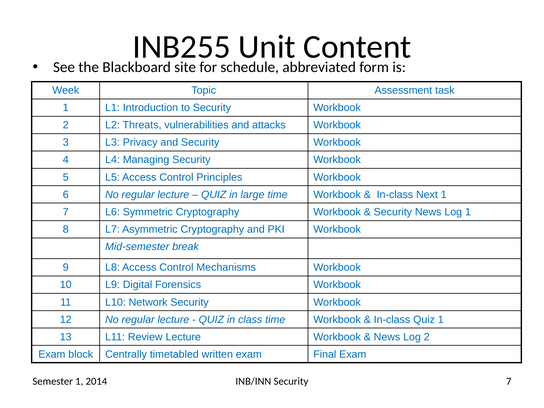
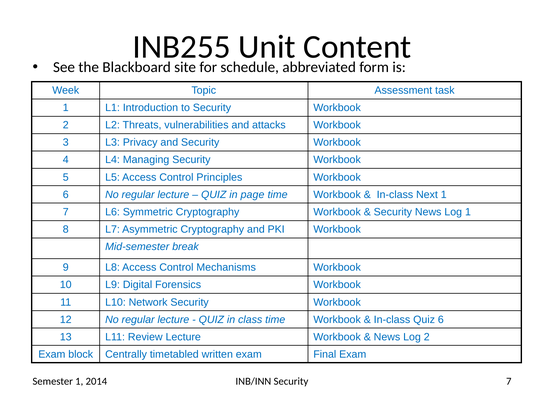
large: large -> page (253, 195)
Quiz 1: 1 -> 6 (441, 320)
